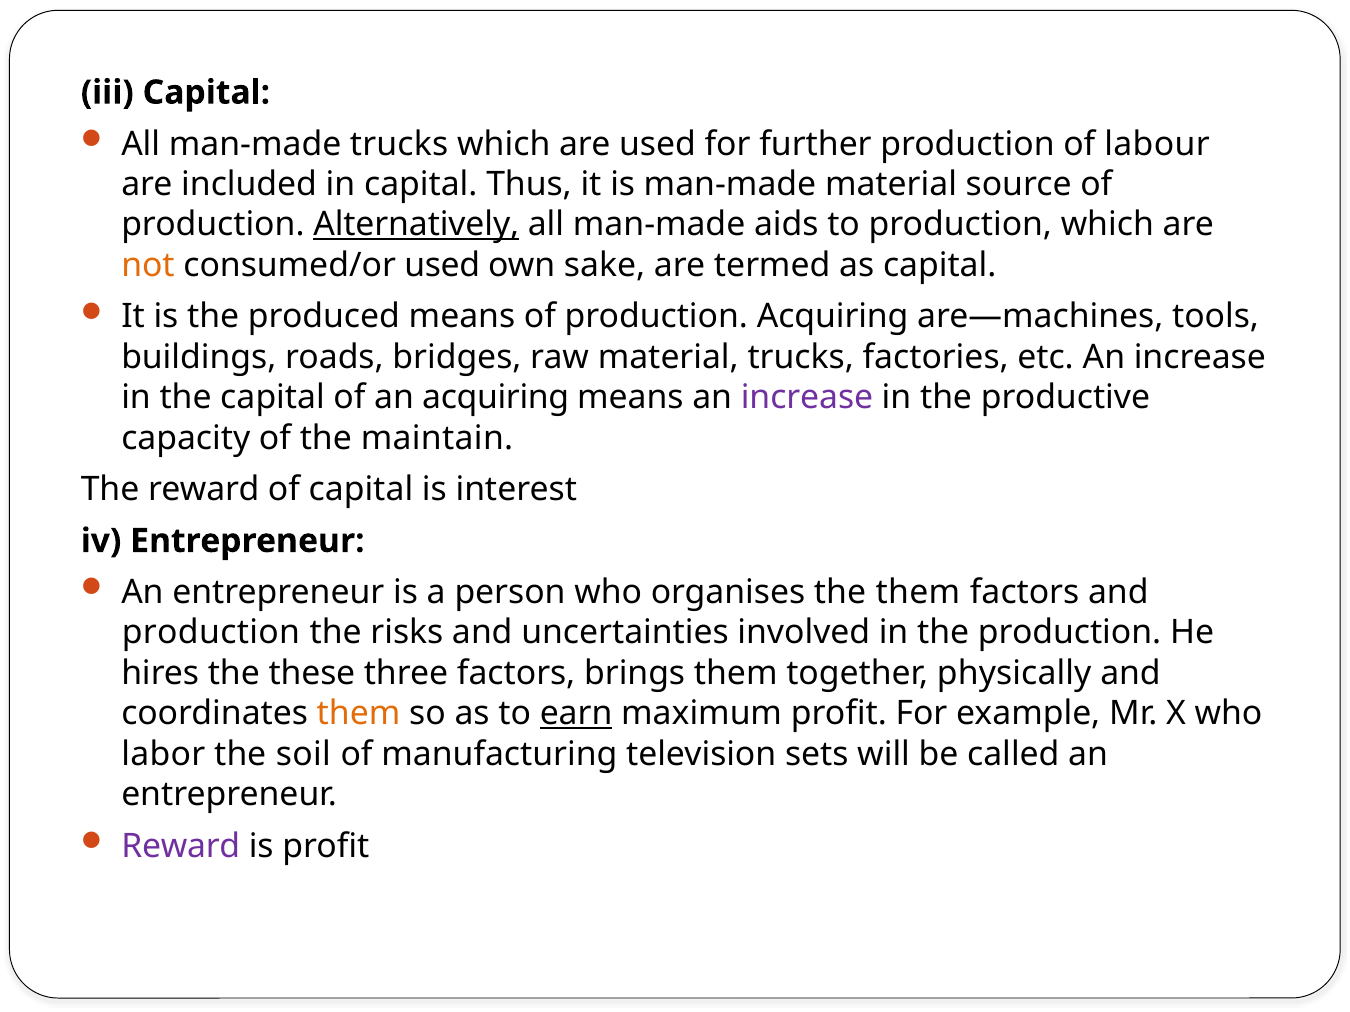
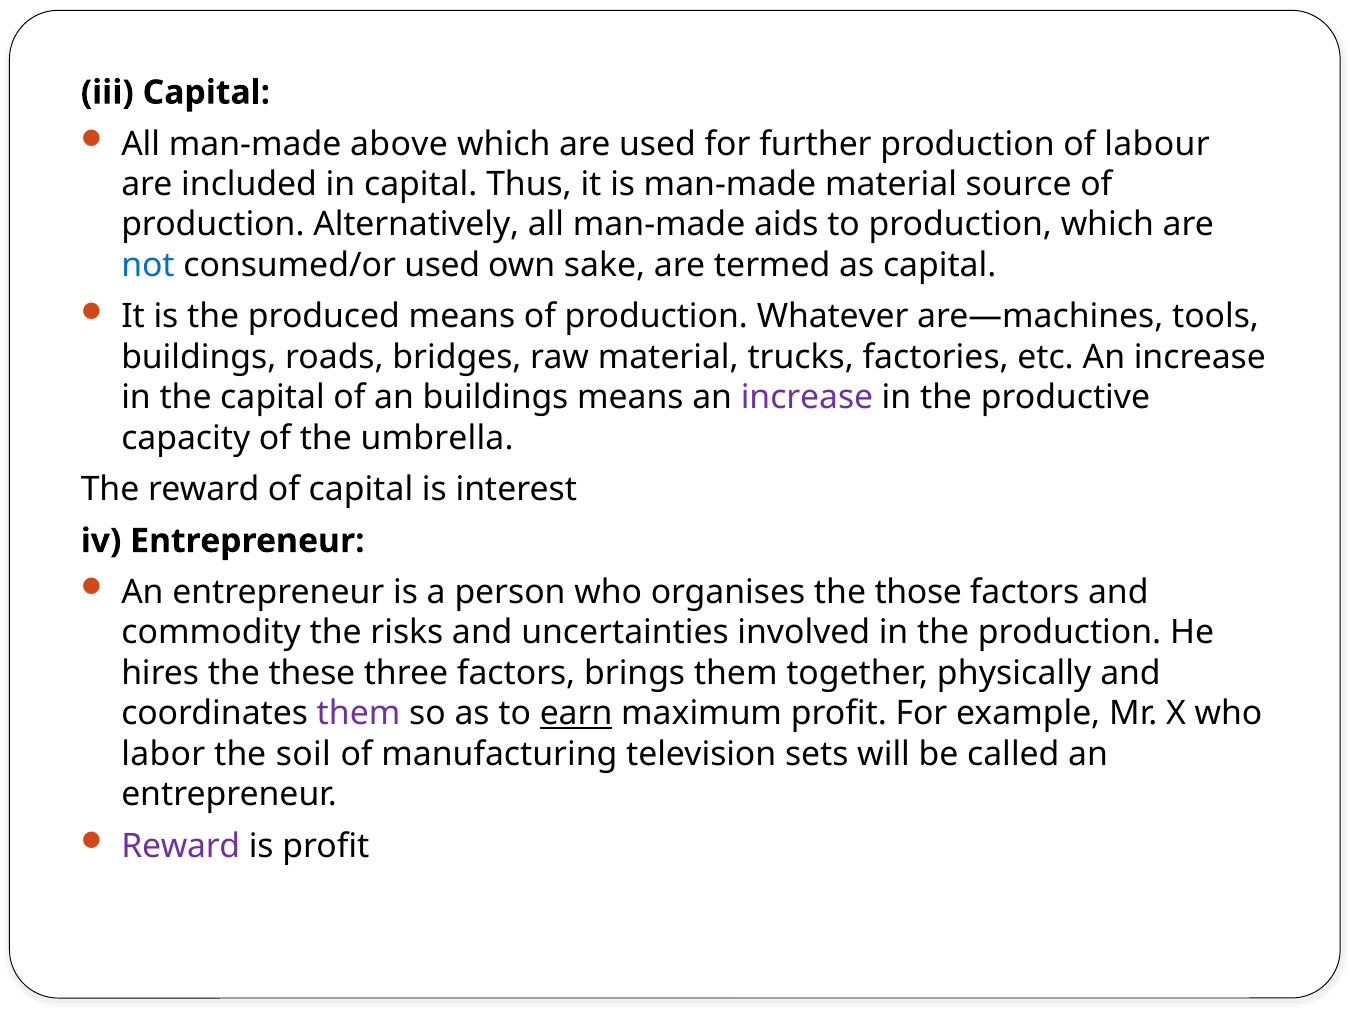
man-made trucks: trucks -> above (399, 144)
Alternatively underline: present -> none (416, 225)
not colour: orange -> blue (148, 265)
production Acquiring: Acquiring -> Whatever (833, 317)
an acquiring: acquiring -> buildings (496, 398)
maintain: maintain -> umbrella (437, 438)
the them: them -> those (918, 593)
production: production -> commodity (211, 633)
them colour: orange -> purple (359, 714)
